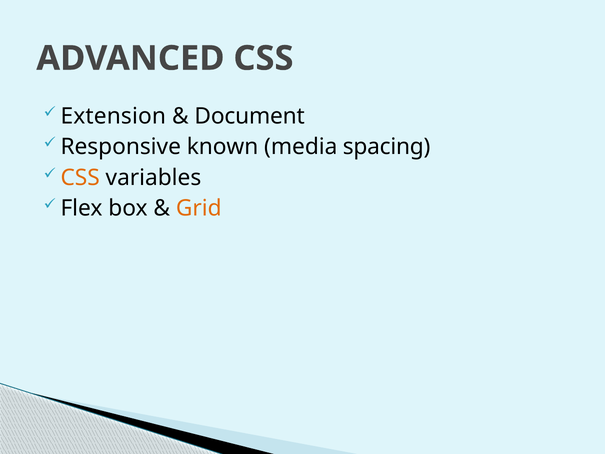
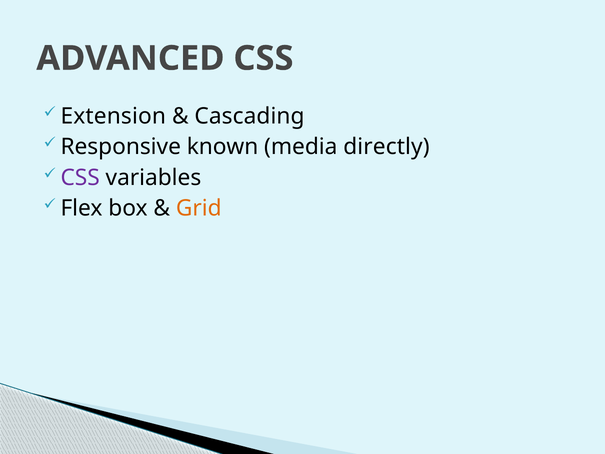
Document: Document -> Cascading (250, 116)
spacing: spacing -> directly (386, 147)
CSS colour: orange -> purple (80, 177)
